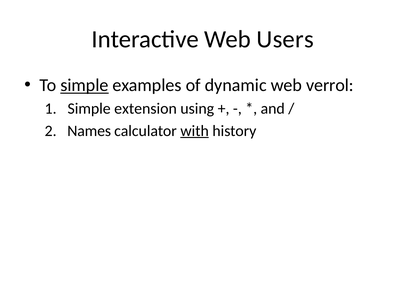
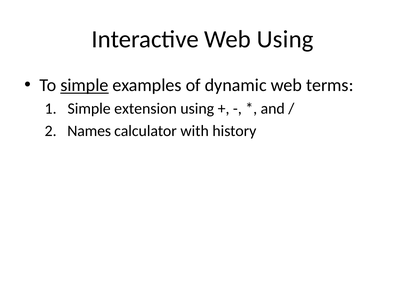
Web Users: Users -> Using (285, 39)
verrol: verrol -> terms (330, 85)
with underline: present -> none (195, 131)
